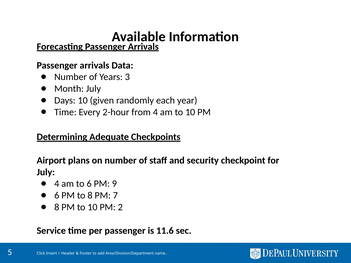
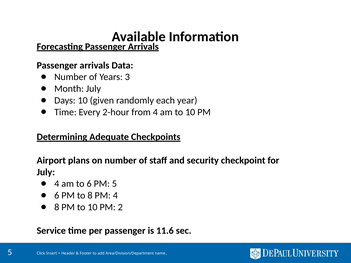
PM 9: 9 -> 5 (114, 184)
PM 7: 7 -> 4 (115, 196)
